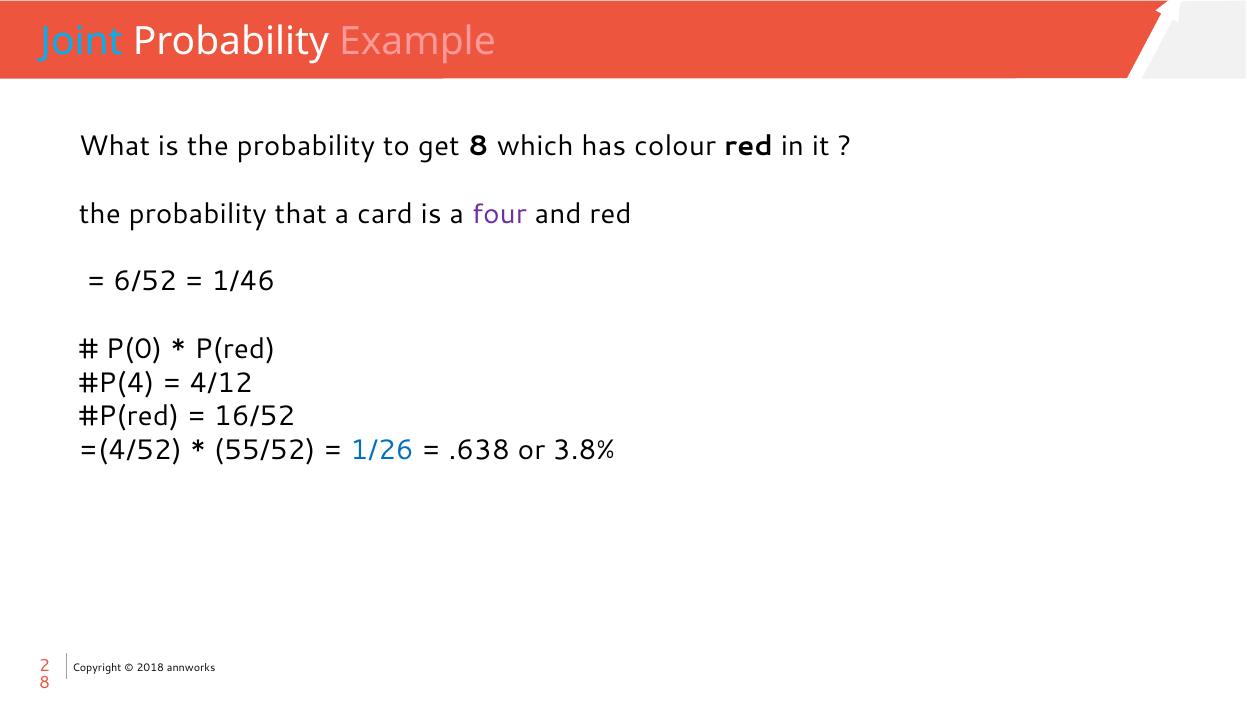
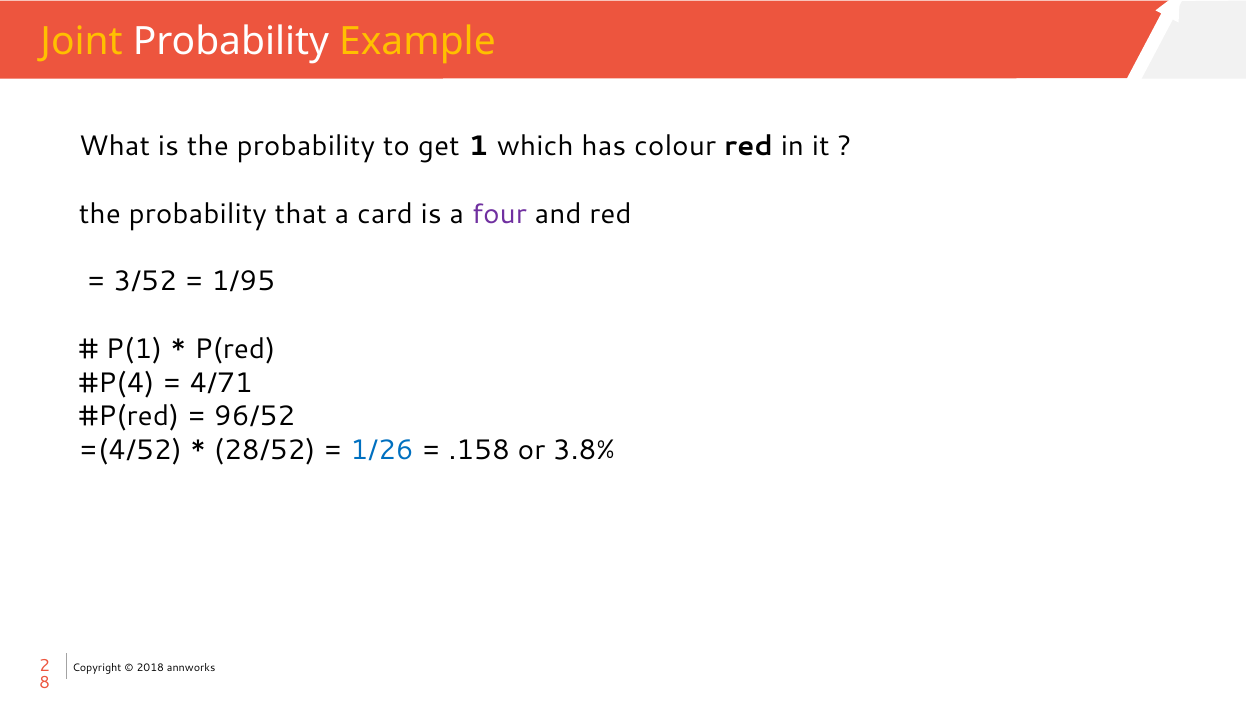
Joint colour: light blue -> yellow (82, 42)
Example colour: pink -> yellow (417, 42)
get 8: 8 -> 1 (478, 146)
6/52: 6/52 -> 3/52 (145, 281)
1/46: 1/46 -> 1/95 (243, 281)
P(0: P(0 -> P(1 (134, 349)
4/12: 4/12 -> 4/71 (221, 383)
16/52: 16/52 -> 96/52 (255, 416)
55/52: 55/52 -> 28/52 (265, 450)
.638: .638 -> .158 (479, 450)
